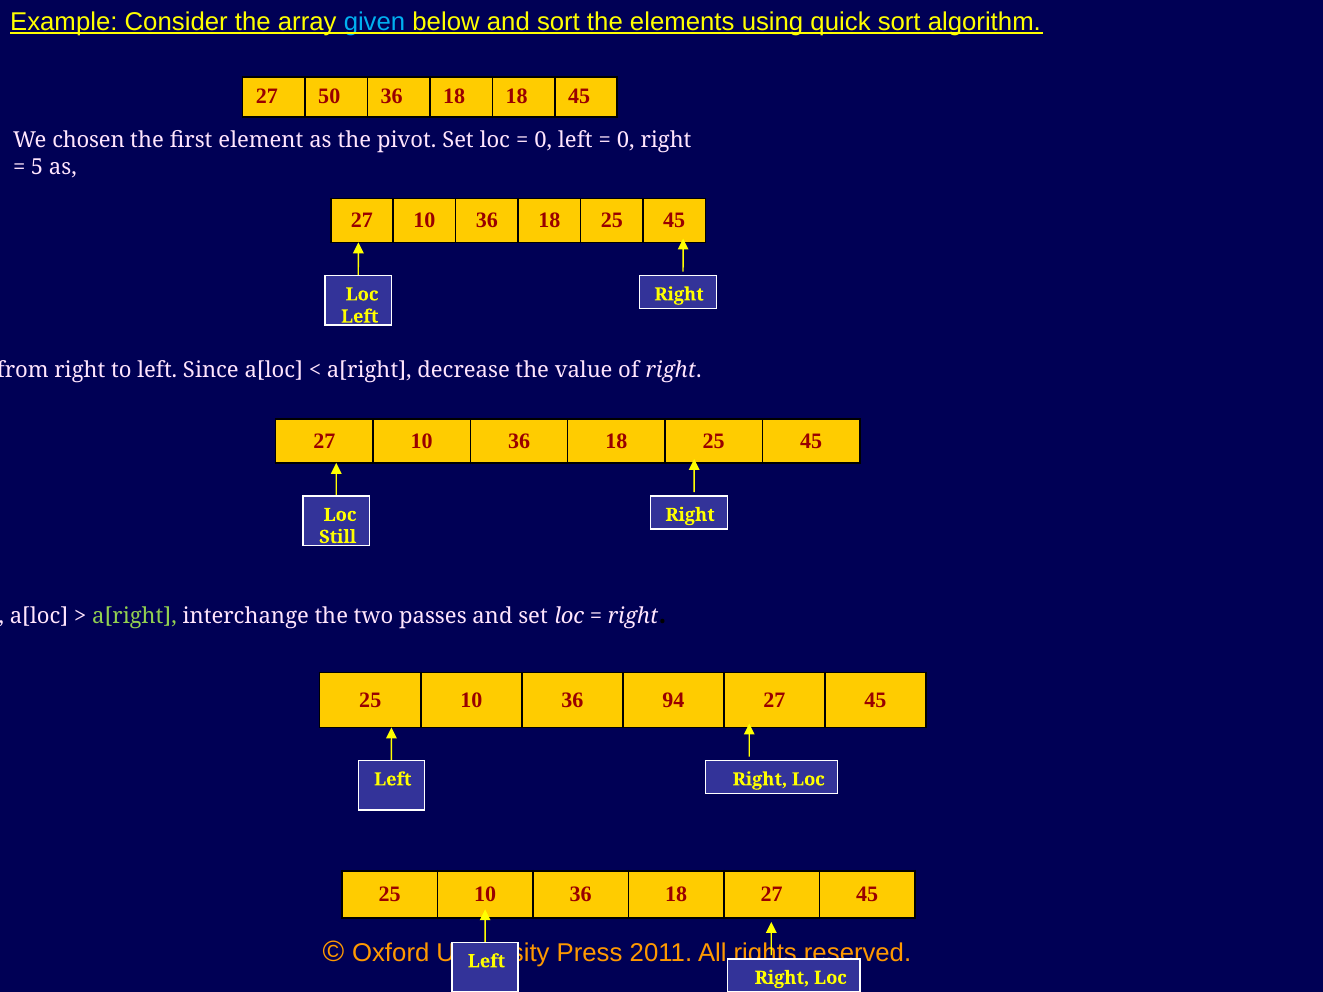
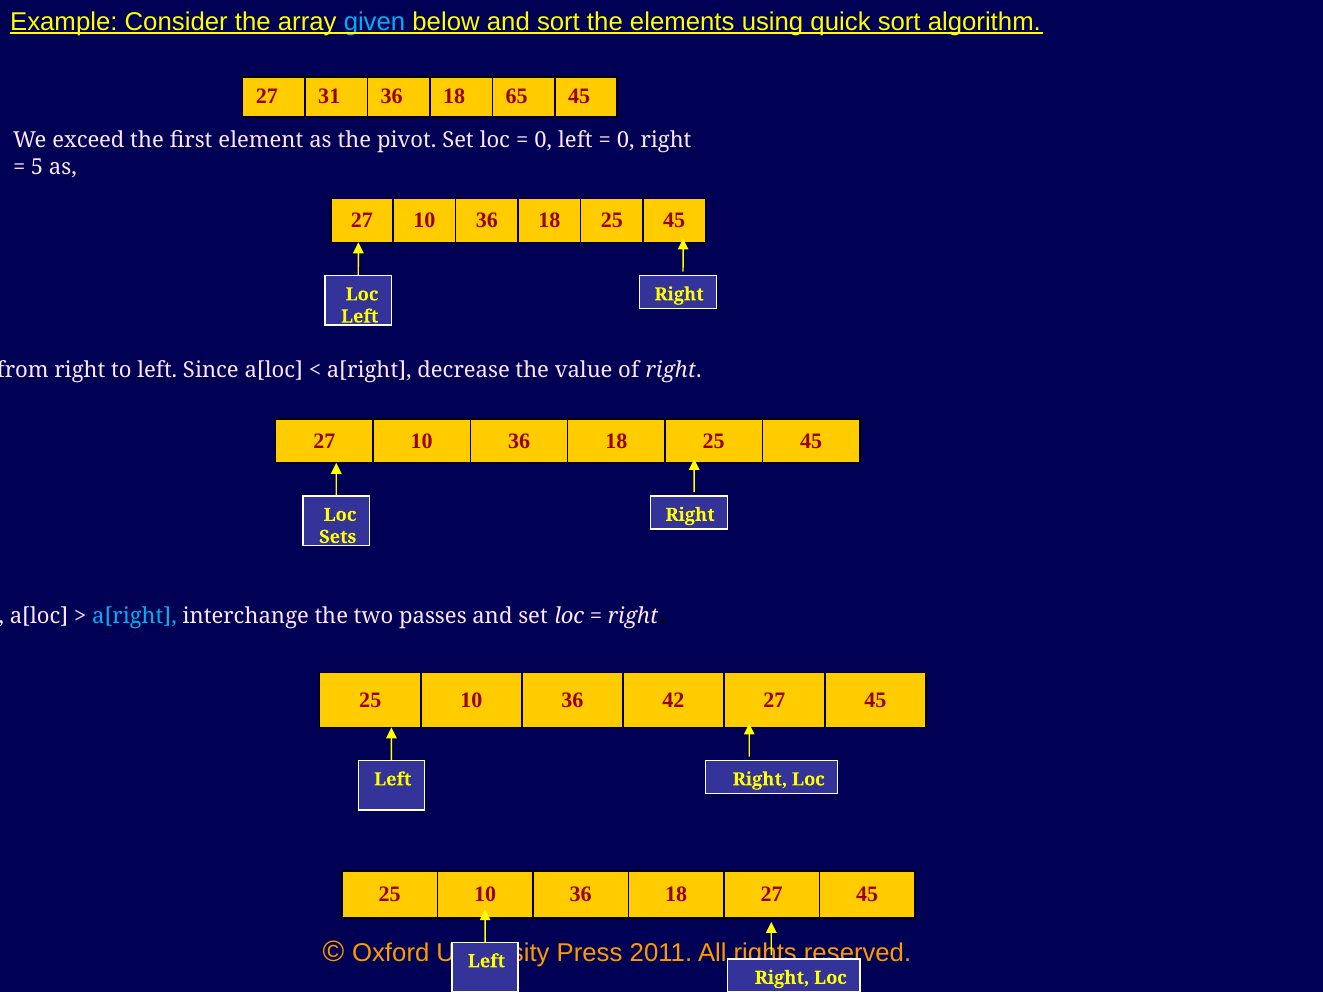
50: 50 -> 31 (329, 96)
18 18: 18 -> 65 (517, 96)
chosen: chosen -> exceed (88, 140)
Still: Still -> Sets (338, 537)
a[right colour: light green -> light blue (135, 617)
94: 94 -> 42 (673, 700)
